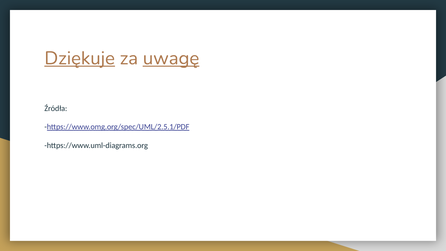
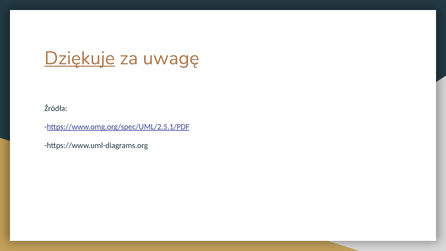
uwagę underline: present -> none (171, 58)
